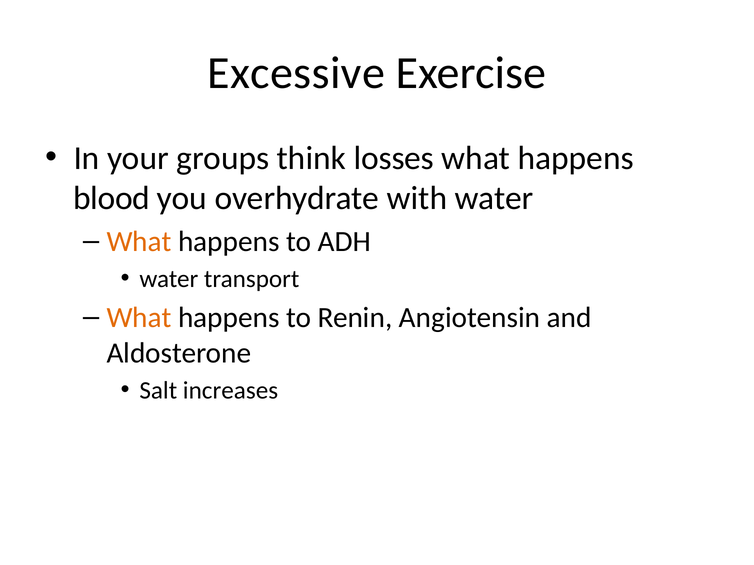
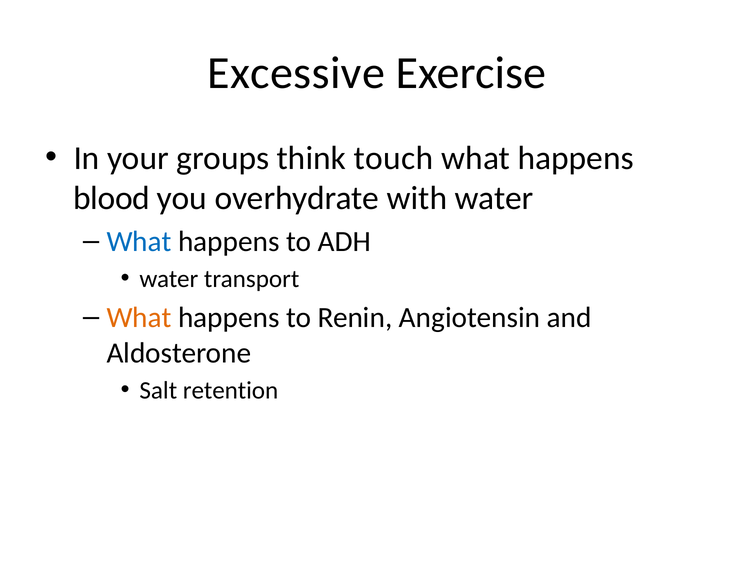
losses: losses -> touch (394, 158)
What colour: orange -> blue (139, 242)
increases: increases -> retention (231, 391)
